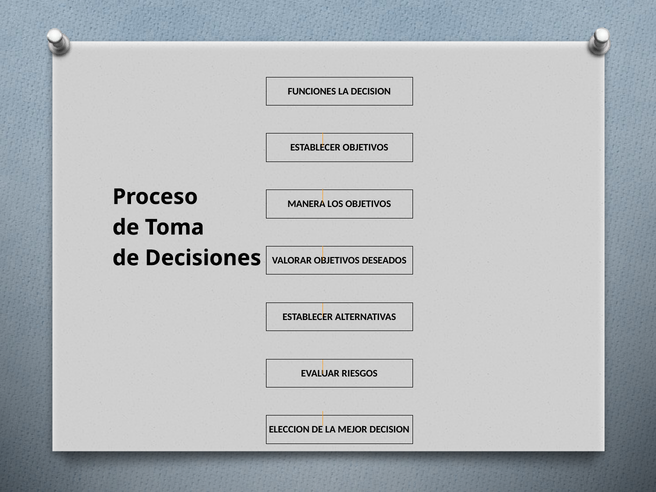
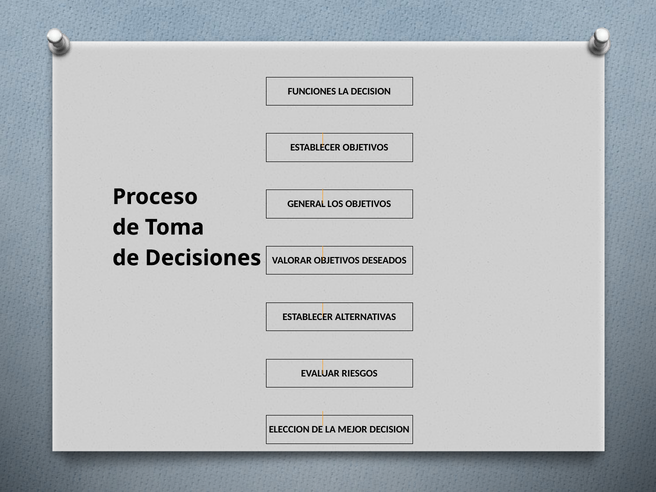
MANERA: MANERA -> GENERAL (306, 204)
